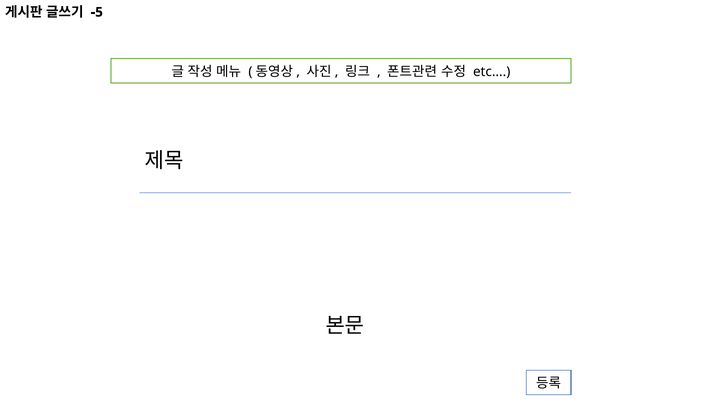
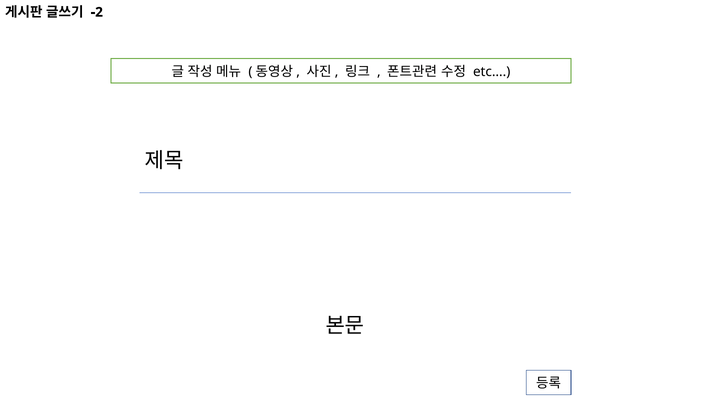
-5: -5 -> -2 (97, 12)
